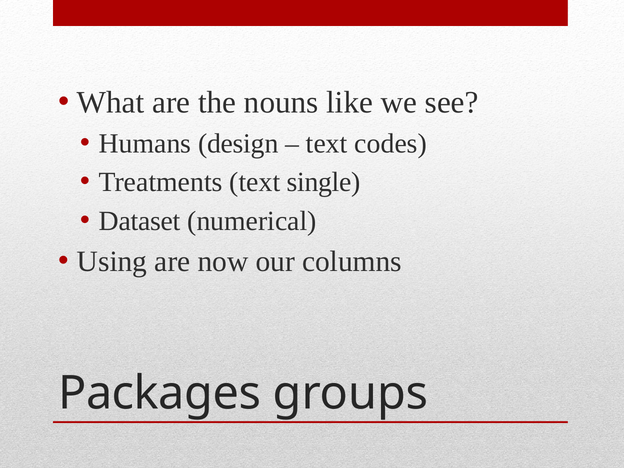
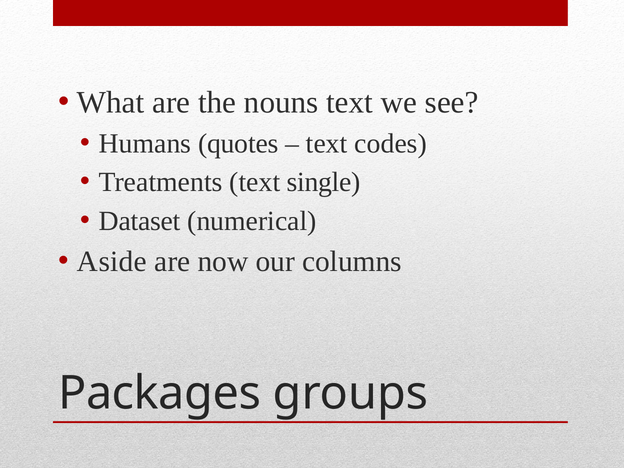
nouns like: like -> text (350, 103)
design: design -> quotes (238, 143)
Using: Using -> Aside (112, 261)
